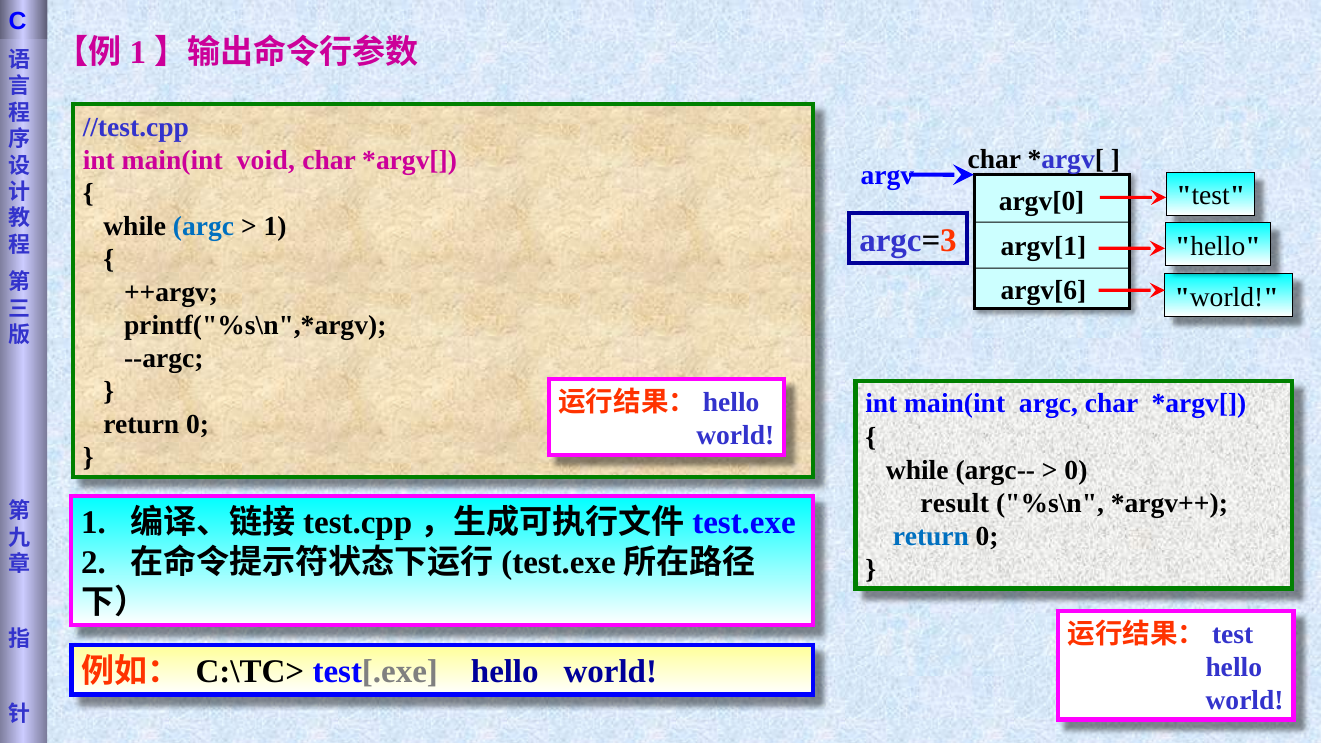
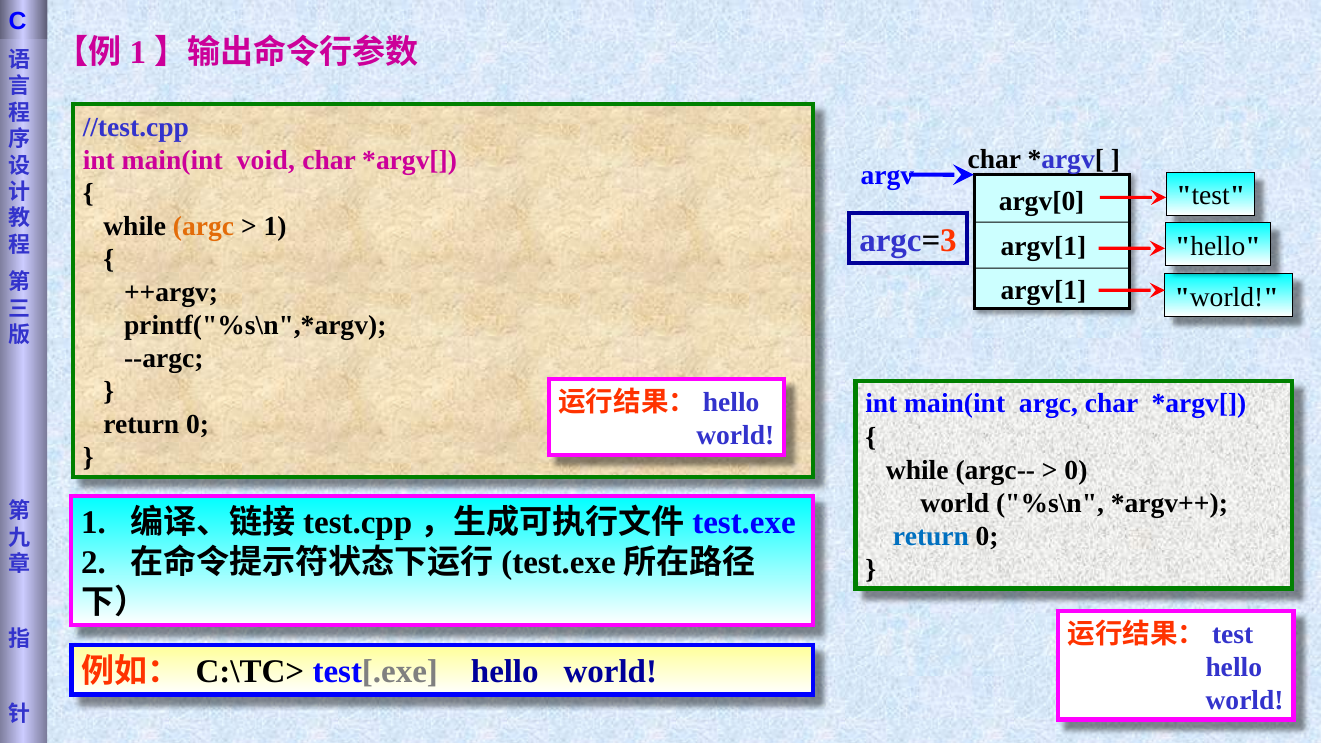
argc colour: blue -> orange (204, 226)
argv[6: argv[6 -> argv[1 (1044, 291)
result: result -> world (955, 503)
